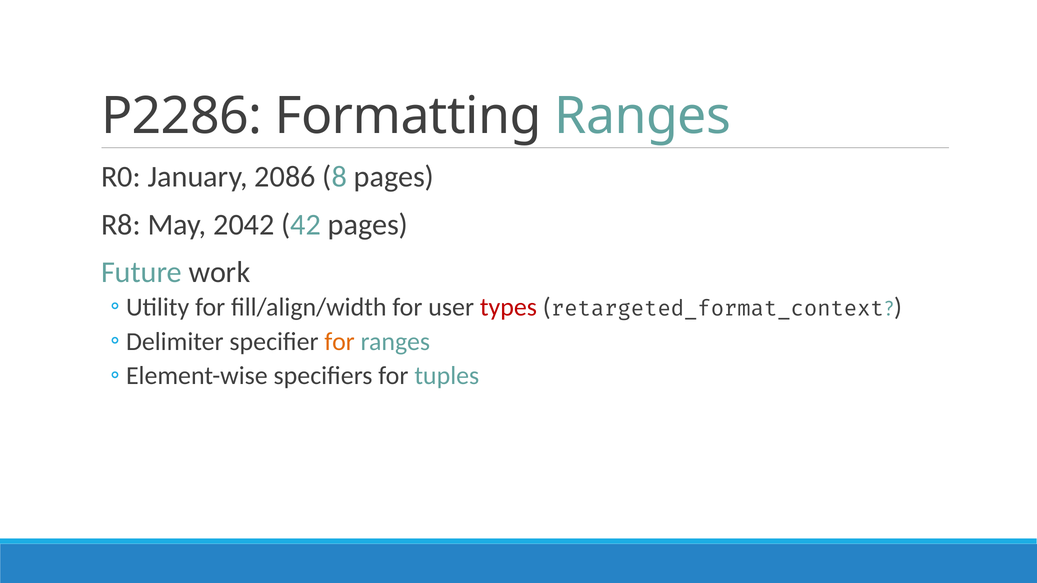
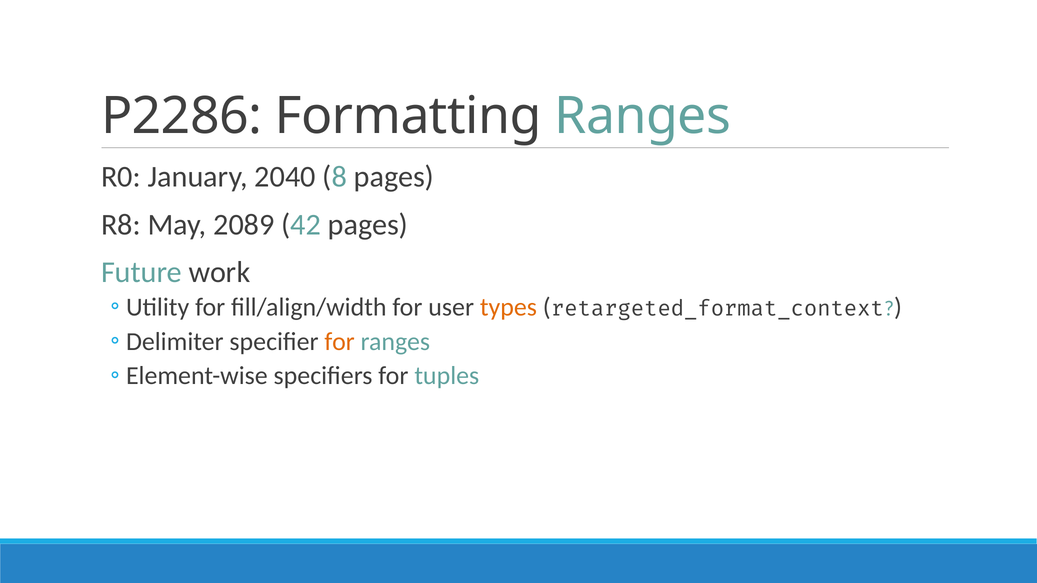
2086: 2086 -> 2040 (285, 177)
2042: 2042 -> 2089 (244, 225)
types colour: red -> orange (508, 307)
